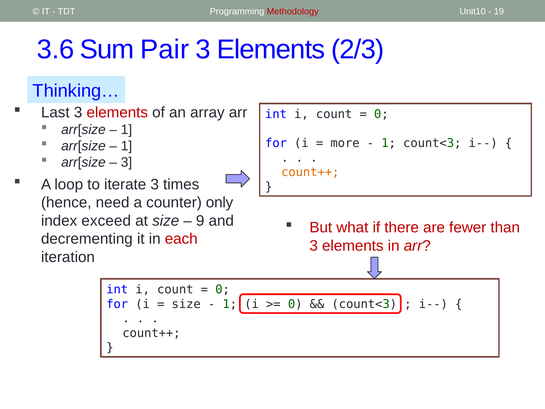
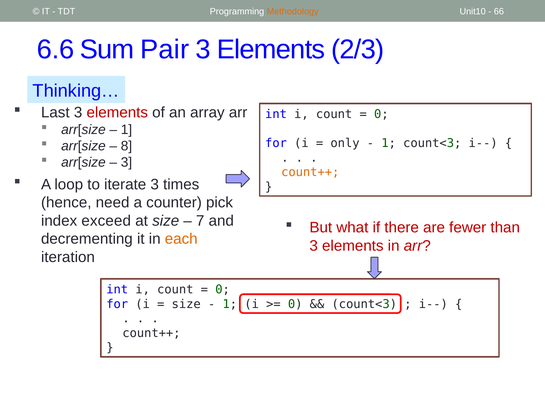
Methodology colour: red -> orange (293, 12)
19: 19 -> 66 (499, 12)
3.6: 3.6 -> 6.6 (56, 50)
more: more -> only (345, 143)
1: 1 -> 8 (126, 146)
only: only -> pick (219, 202)
9: 9 -> 7 (200, 221)
each colour: red -> orange (181, 239)
